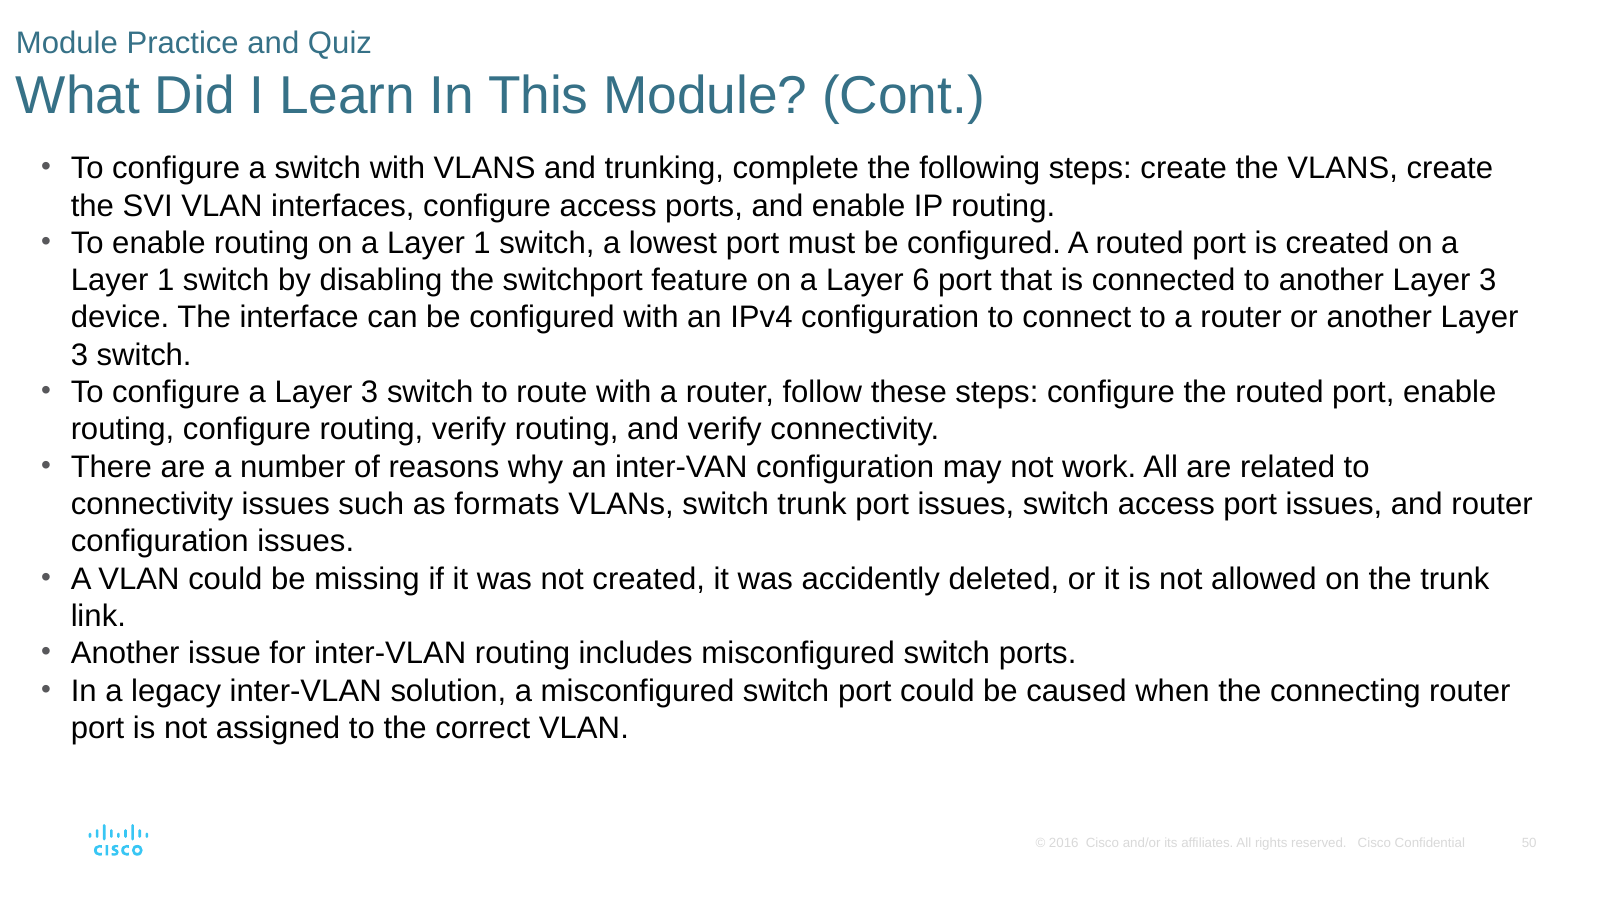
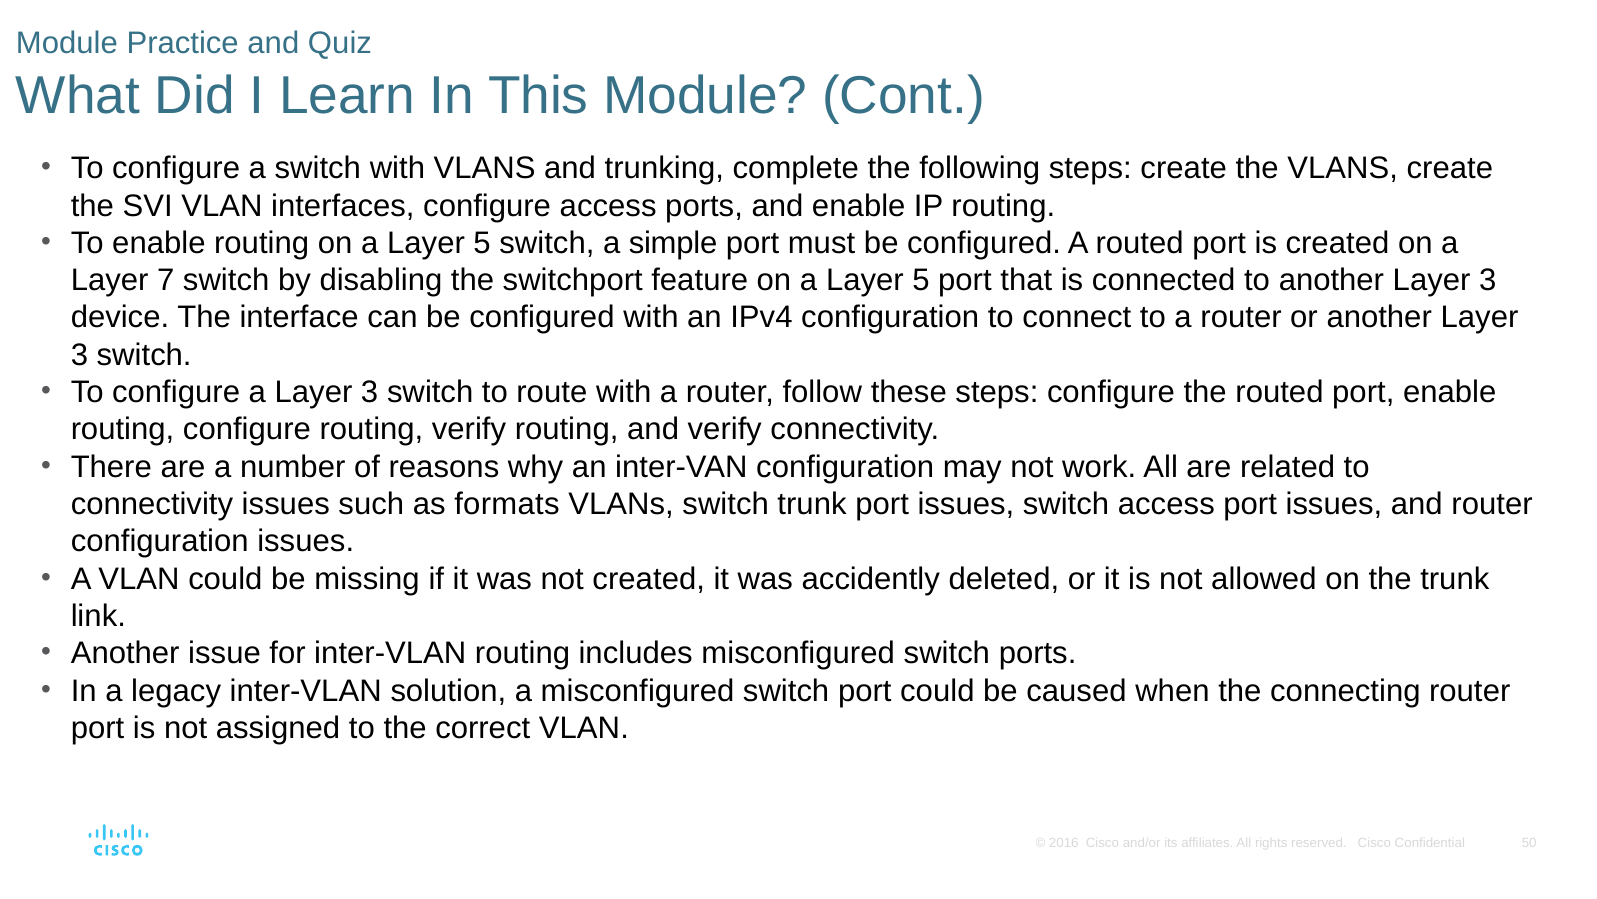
1: 1 -> 5 (482, 243)
lowest: lowest -> simple (673, 243)
1: 1 -> 7 (166, 280)
6: 6 -> 5 (921, 280)
